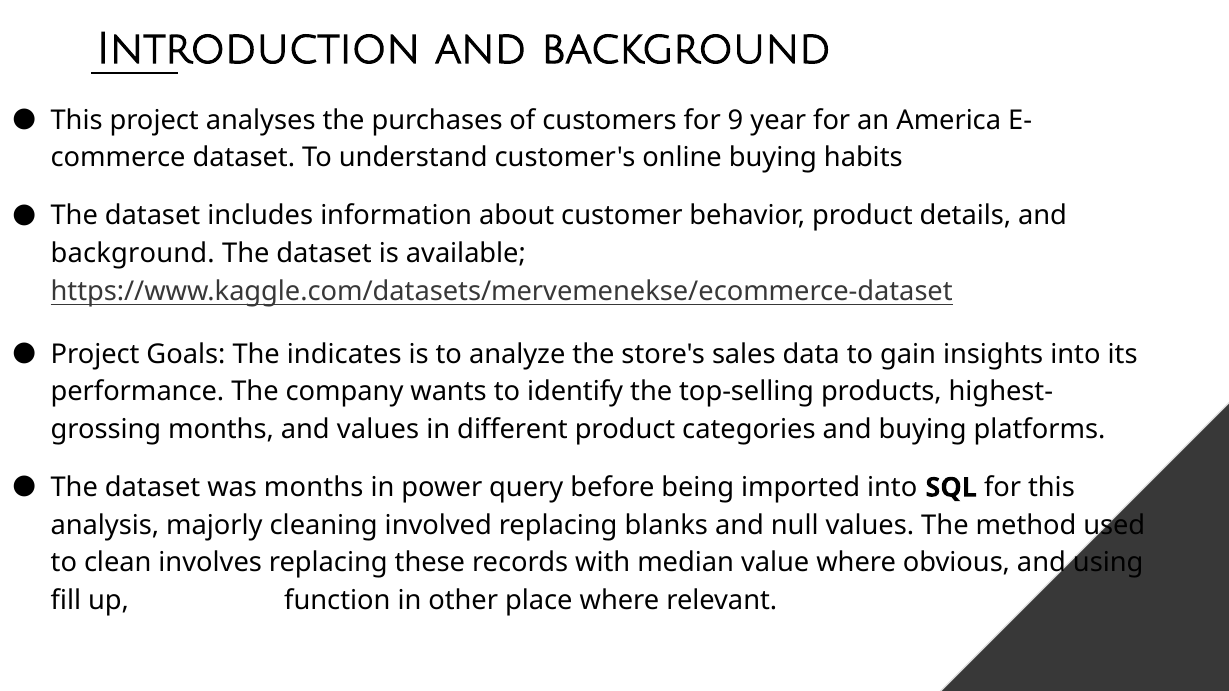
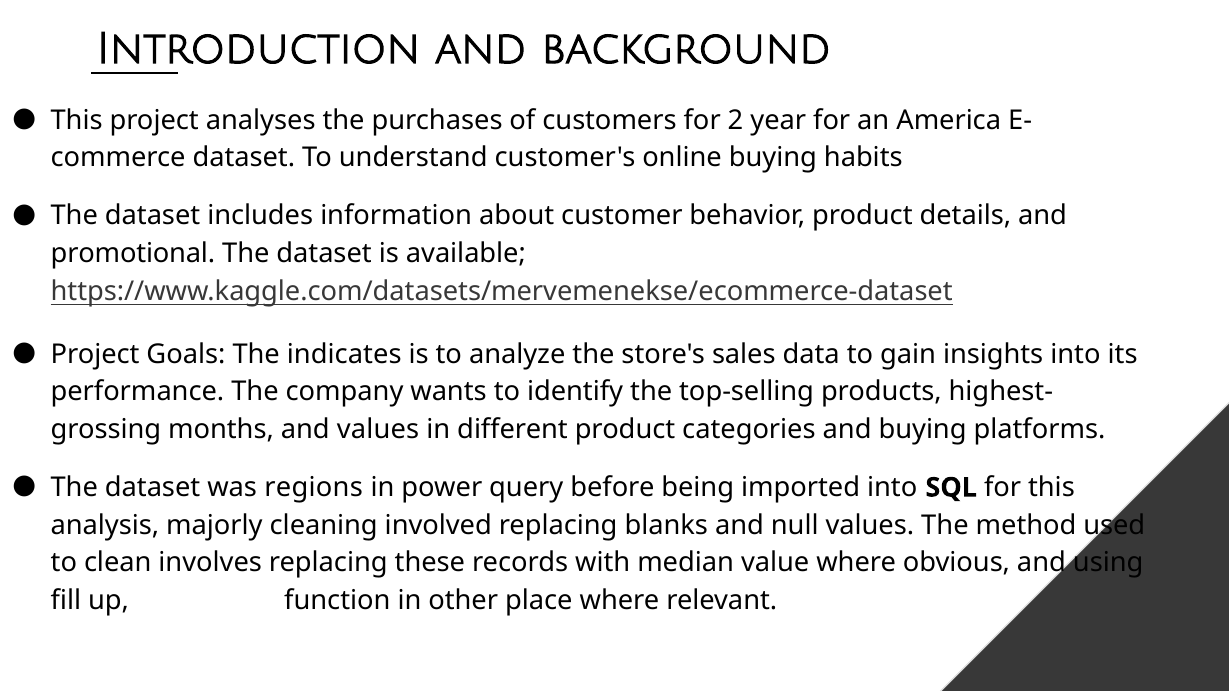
9: 9 -> 2 (735, 120)
background: background -> promotional (133, 254)
was months: months -> regions (314, 488)
